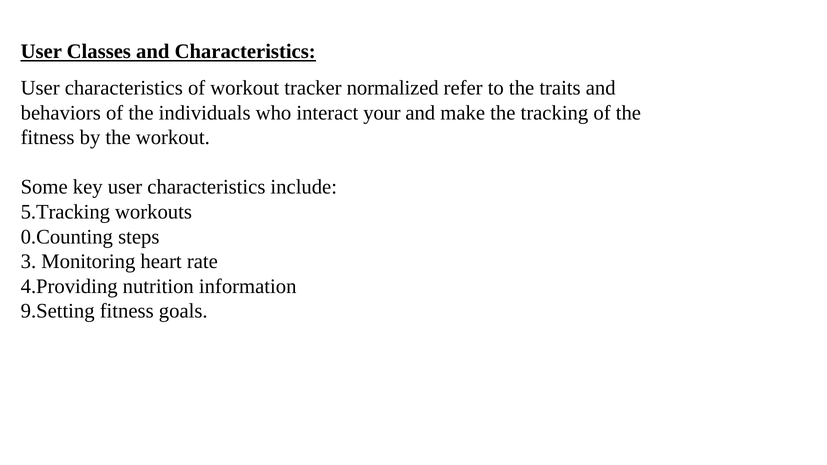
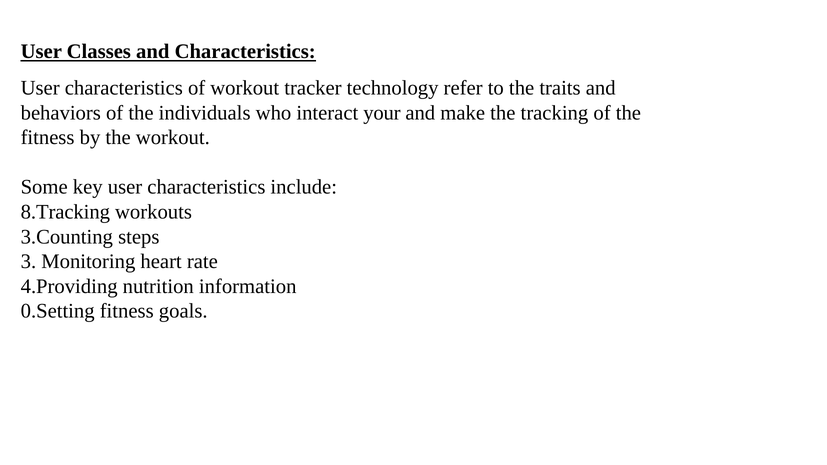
normalized: normalized -> technology (393, 88)
5.Tracking: 5.Tracking -> 8.Tracking (65, 212)
0.Counting: 0.Counting -> 3.Counting (67, 237)
9.Setting: 9.Setting -> 0.Setting (58, 311)
